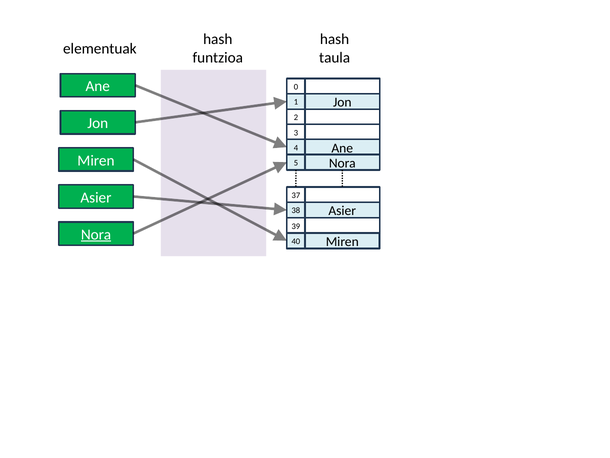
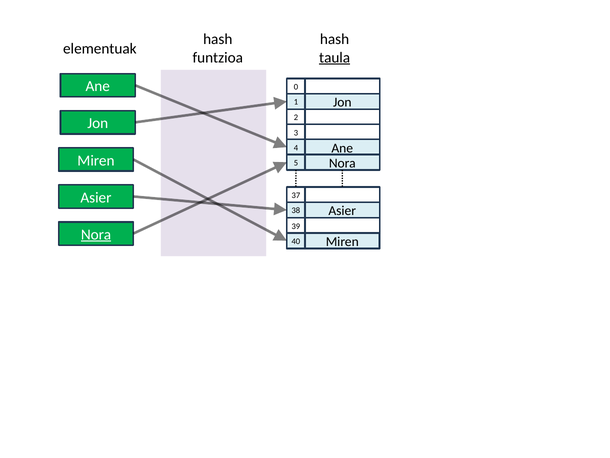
taula underline: none -> present (335, 58)
